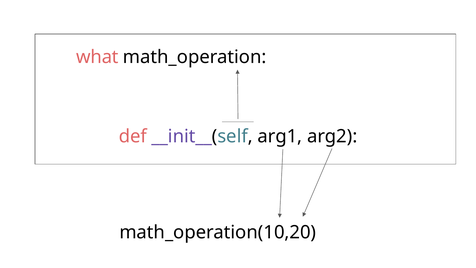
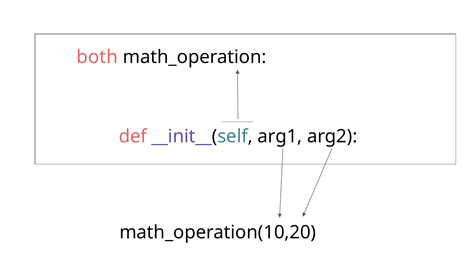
what: what -> both (97, 57)
